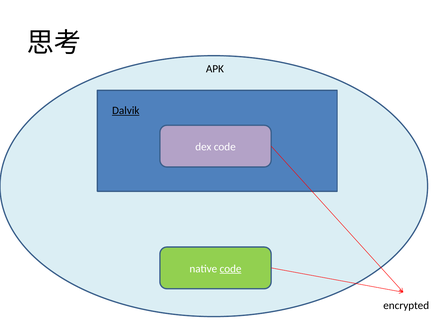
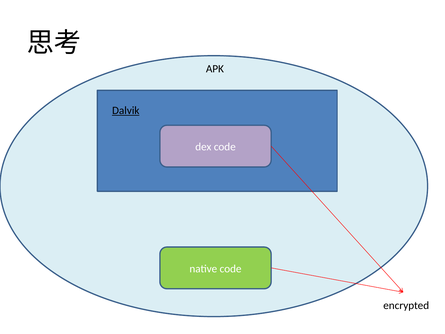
code underline: present -> none (231, 268)
